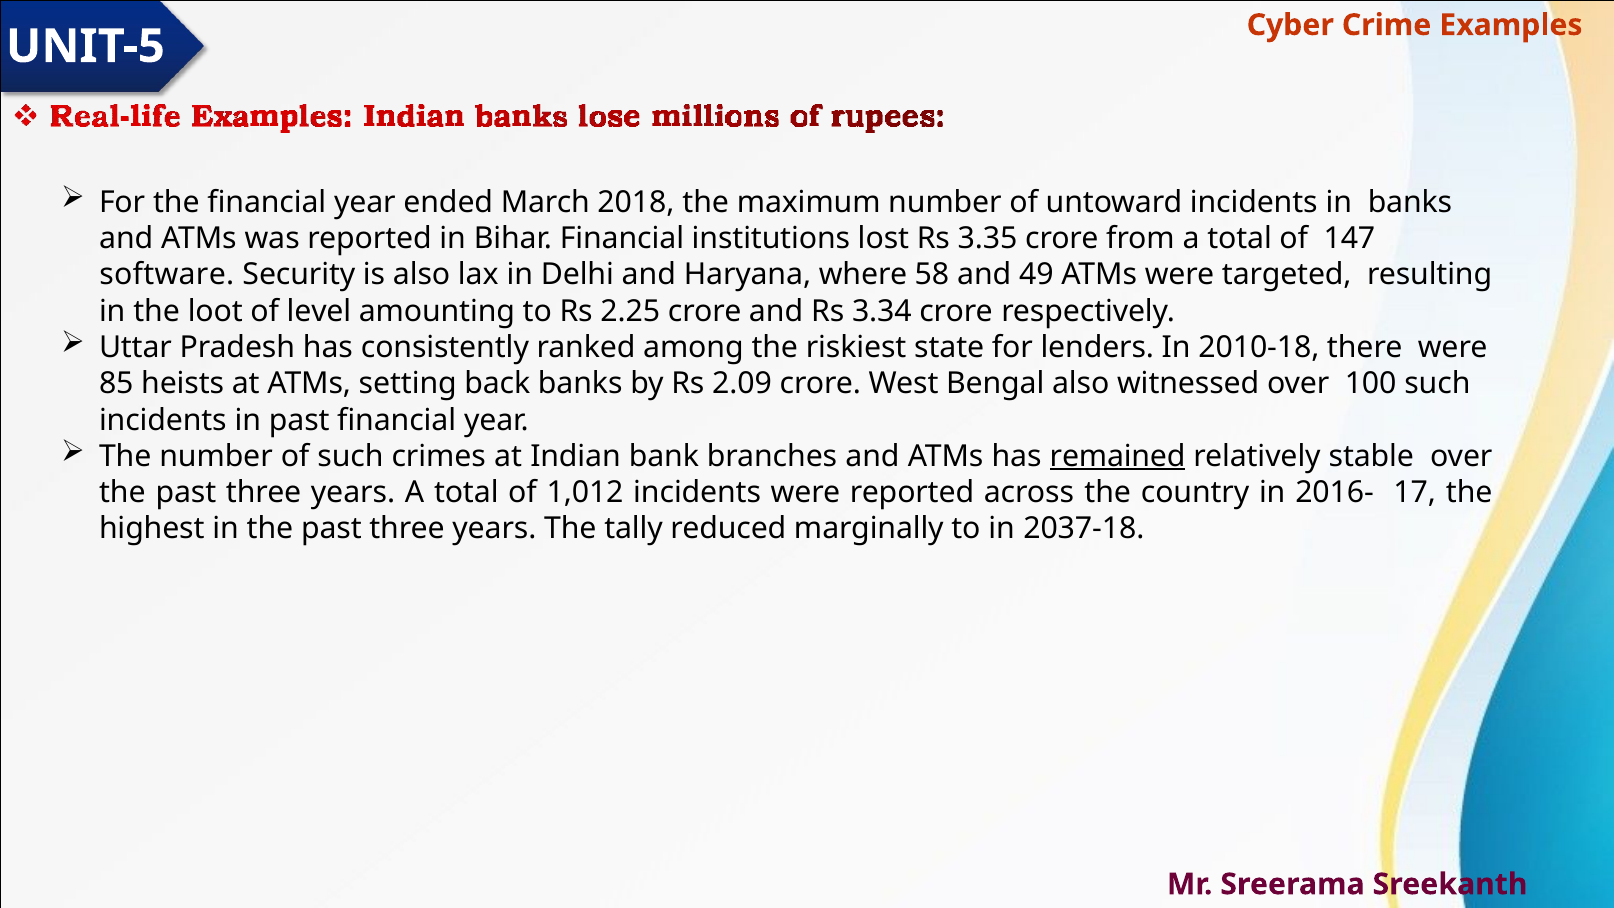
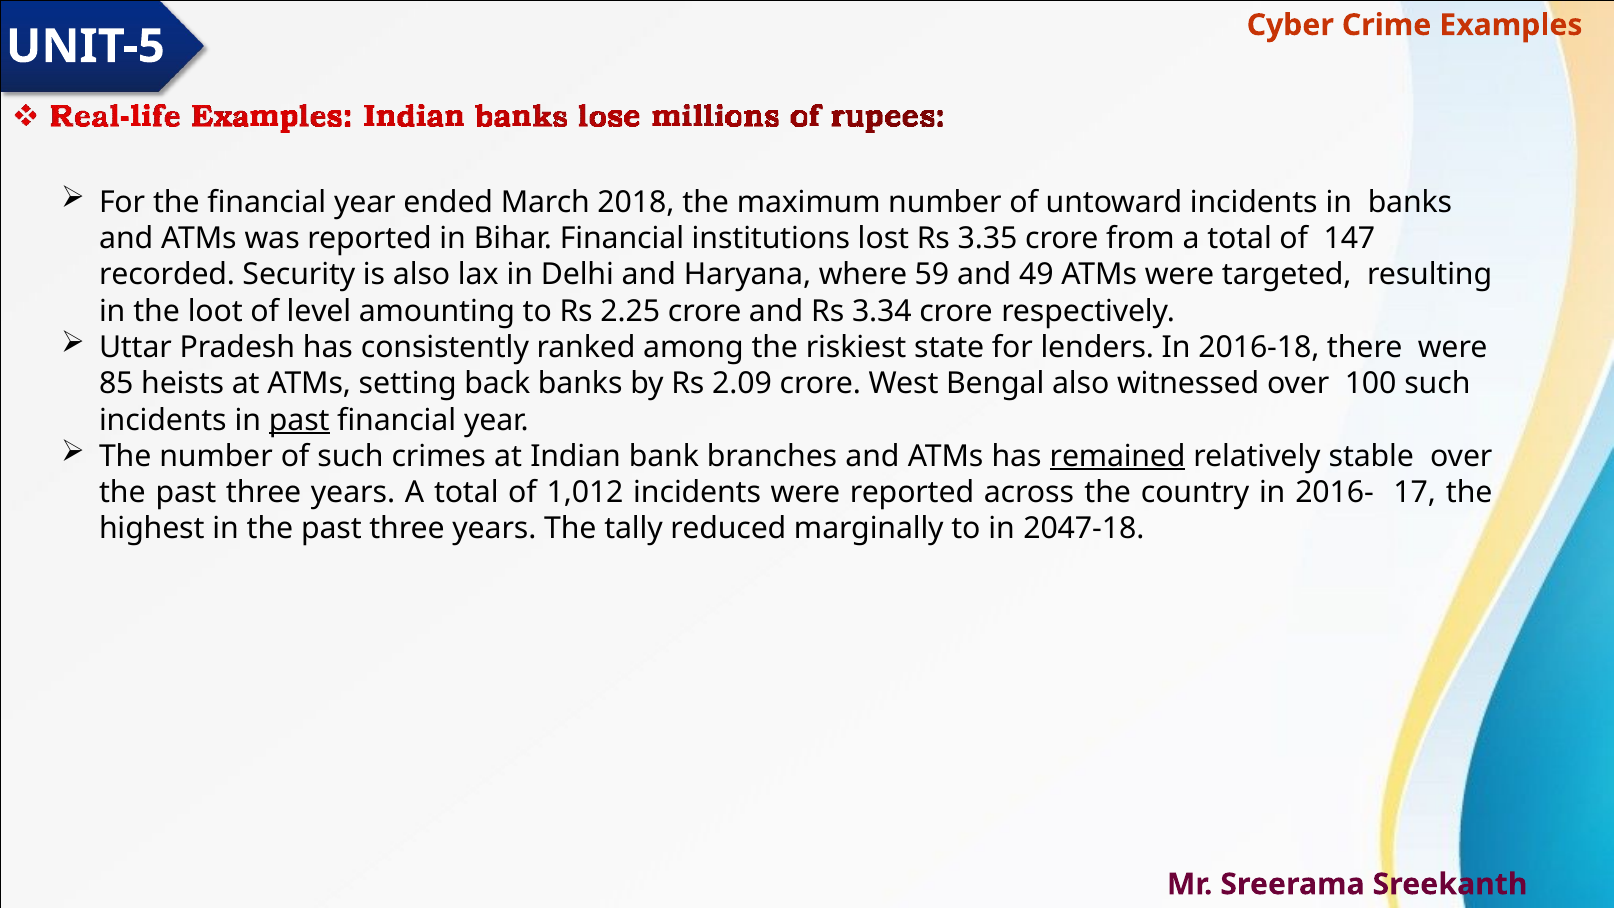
software: software -> recorded (167, 275)
58: 58 -> 59 (932, 275)
2010-18: 2010-18 -> 2016-18 (1259, 347)
past underline: none -> present (299, 420)
2037-18: 2037-18 -> 2047-18 (1084, 529)
